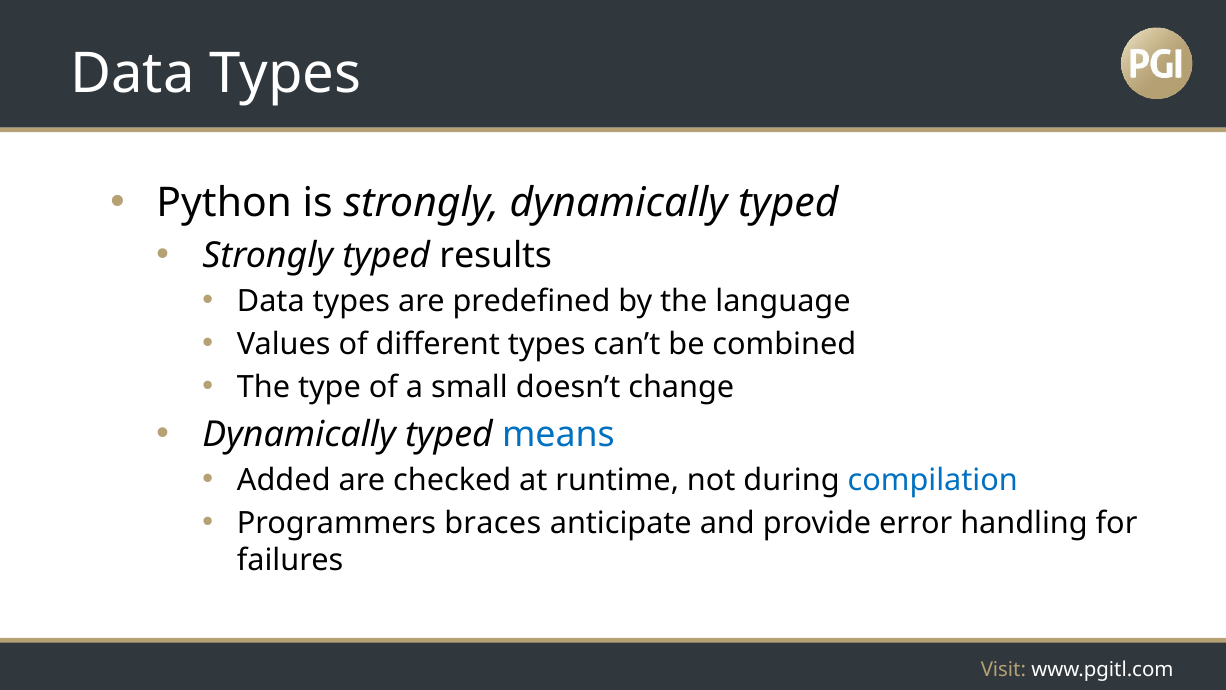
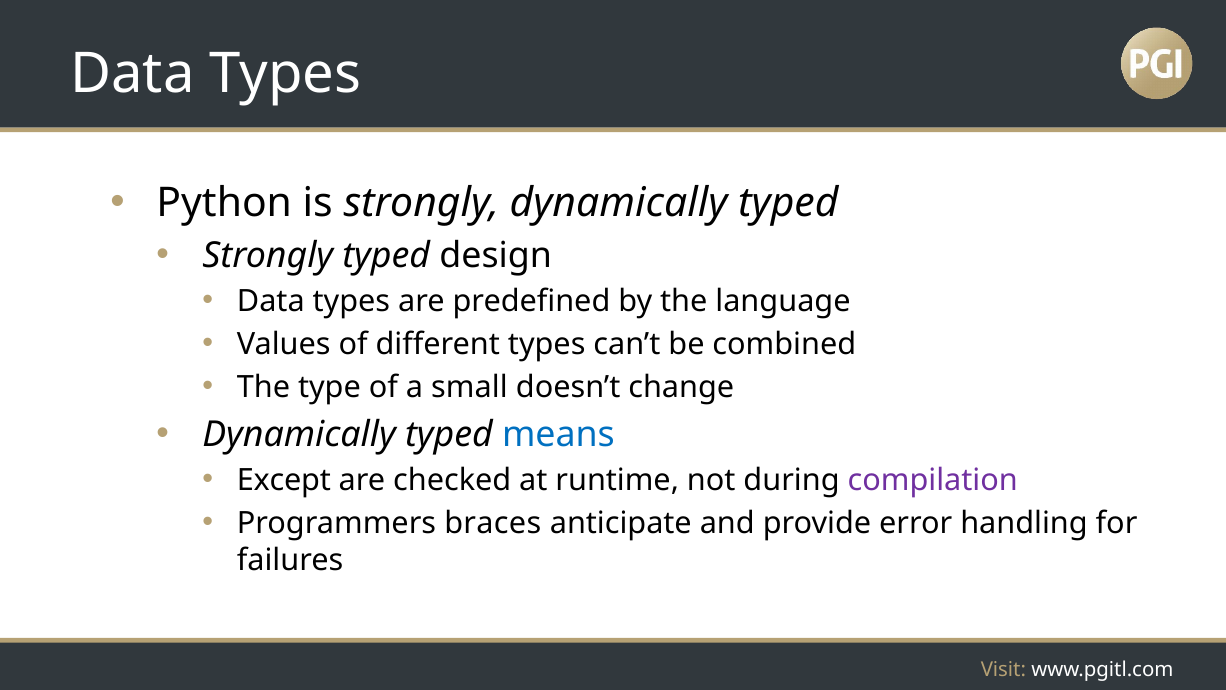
results: results -> design (496, 256)
Added: Added -> Except (284, 480)
compilation colour: blue -> purple (933, 480)
